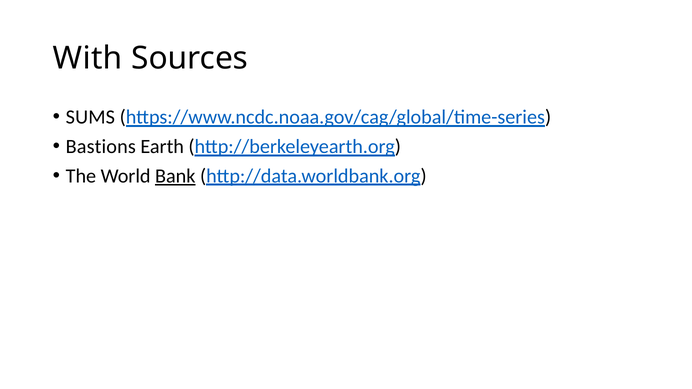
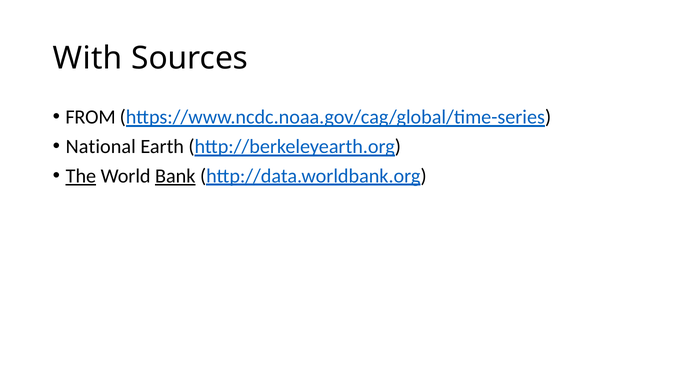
SUMS: SUMS -> FROM (91, 117)
Bastions: Bastions -> National (101, 147)
The underline: none -> present (81, 176)
